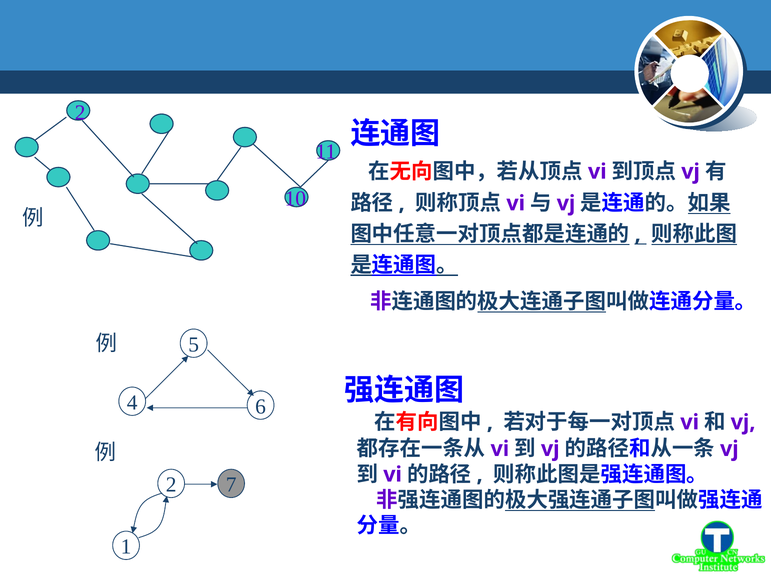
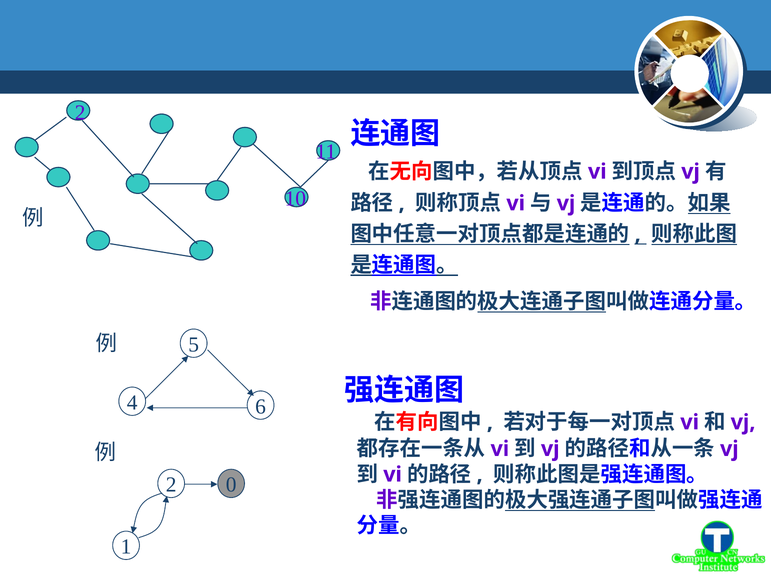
2 7: 7 -> 0 (231, 485)
